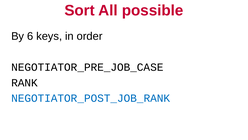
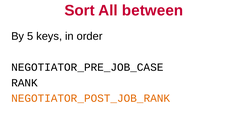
possible: possible -> between (153, 10)
6: 6 -> 5 (30, 36)
NEGOTIATOR_POST_JOB_RANK colour: blue -> orange (91, 98)
